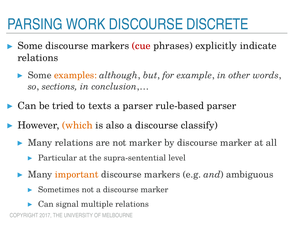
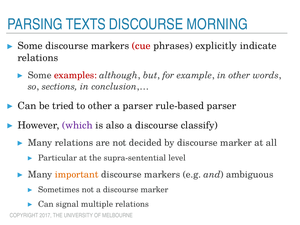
WORK: WORK -> TEXTS (86, 24)
DISCRETE: DISCRETE -> MORNING (217, 24)
examples colour: orange -> red (75, 75)
to texts: texts -> other (100, 106)
which colour: orange -> purple (77, 125)
not marker: marker -> decided (145, 143)
